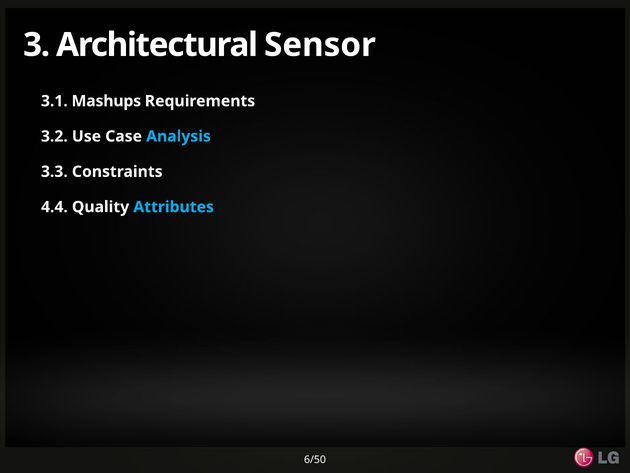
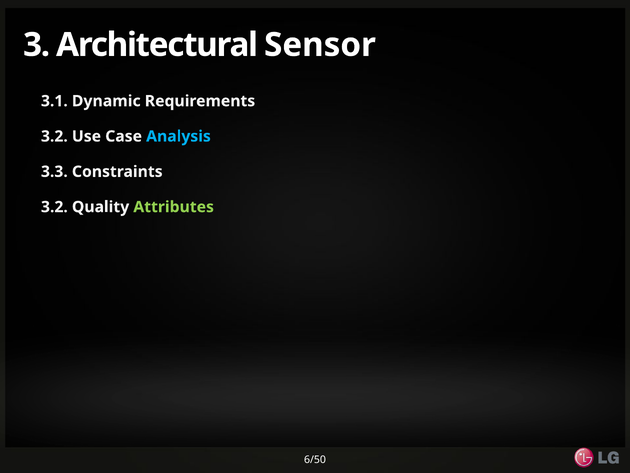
Mashups: Mashups -> Dynamic (106, 101)
4.4: 4.4 -> 3.2 (54, 207)
Attributes colour: light blue -> light green (174, 207)
